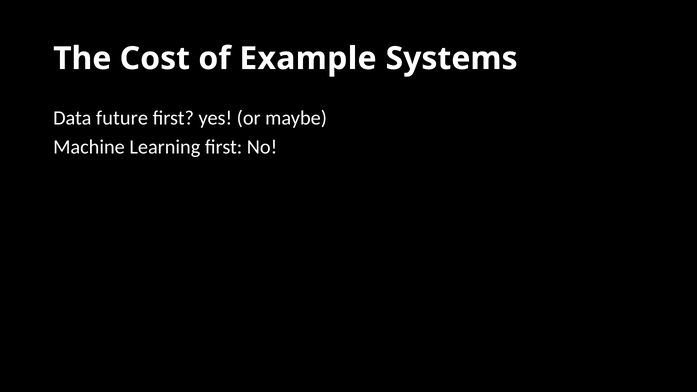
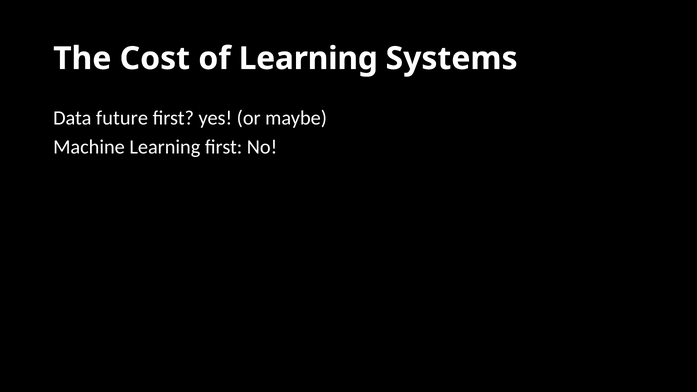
of Example: Example -> Learning (308, 59)
